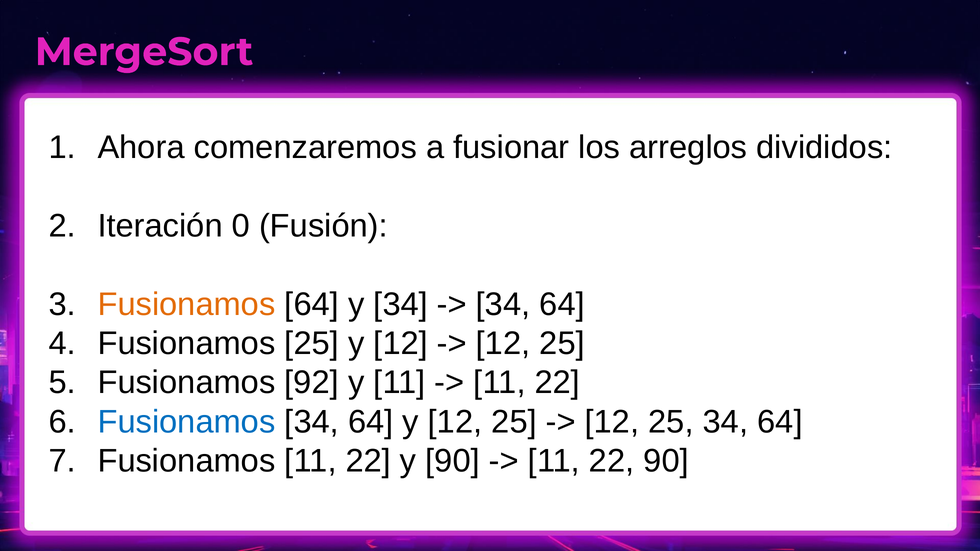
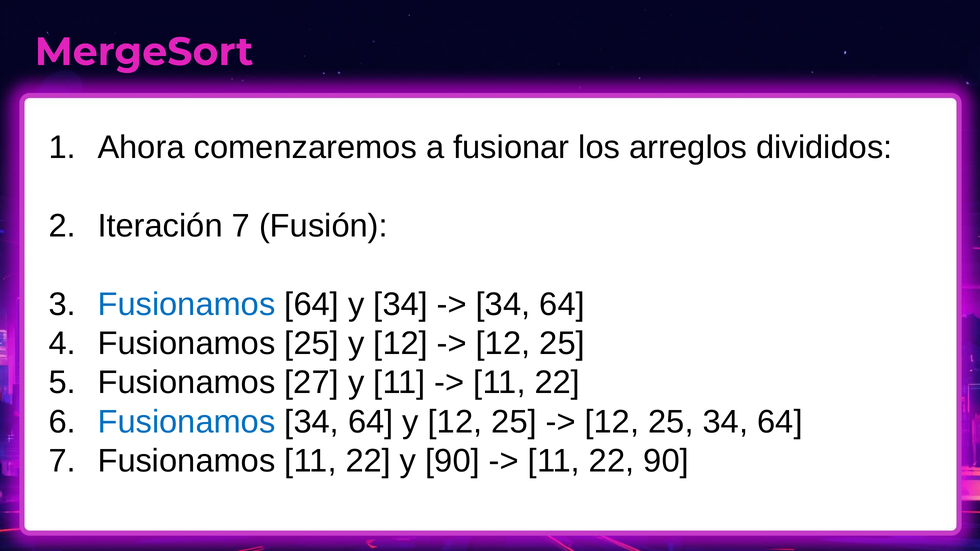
Iteración 0: 0 -> 7 (241, 226)
Fusionamos colour: orange -> blue (187, 304)
92: 92 -> 27 (312, 383)
